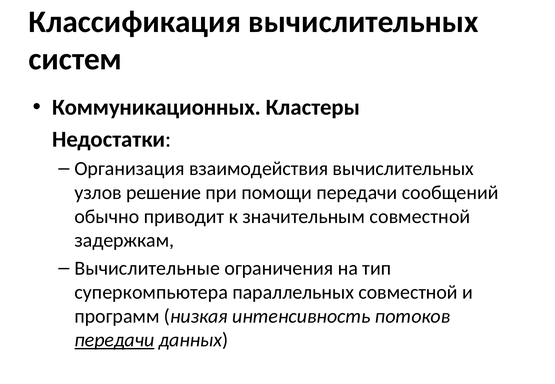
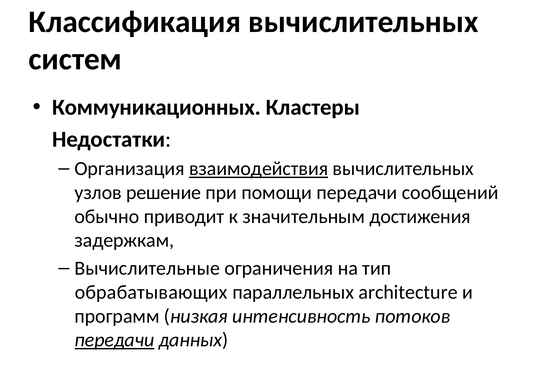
взаимодействия underline: none -> present (259, 169)
значительным совместной: совместной -> достижения (420, 217)
суперкомпьютера: суперкомпьютера -> обрабатывающих (151, 292)
параллельных совместной: совместной -> architecture (408, 292)
